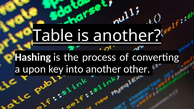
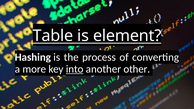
is another: another -> element (127, 36)
upon: upon -> more (34, 69)
into underline: none -> present (75, 69)
